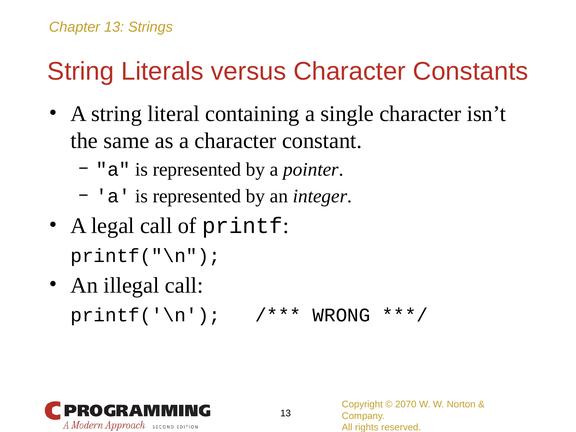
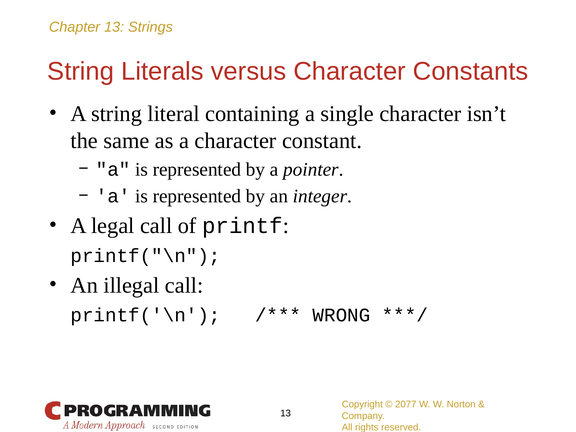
2070: 2070 -> 2077 (406, 404)
